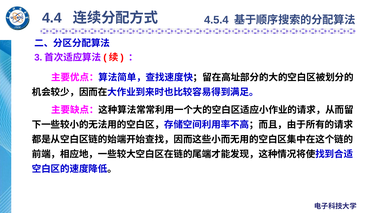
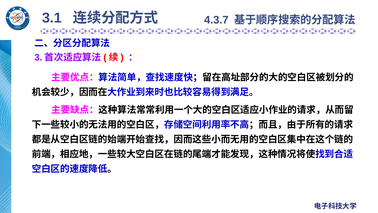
4.4: 4.4 -> 3.1 (52, 18)
4.5.4: 4.5.4 -> 4.3.7 (216, 20)
